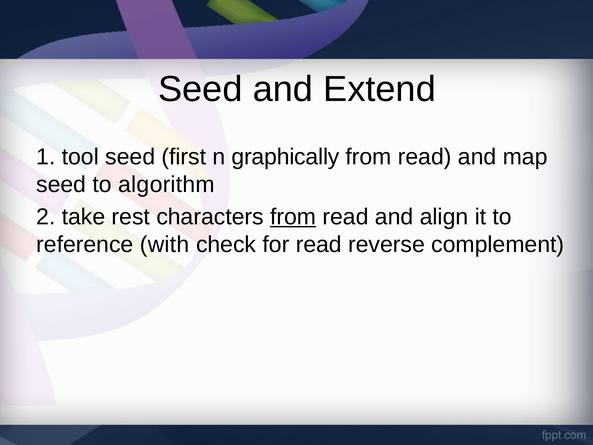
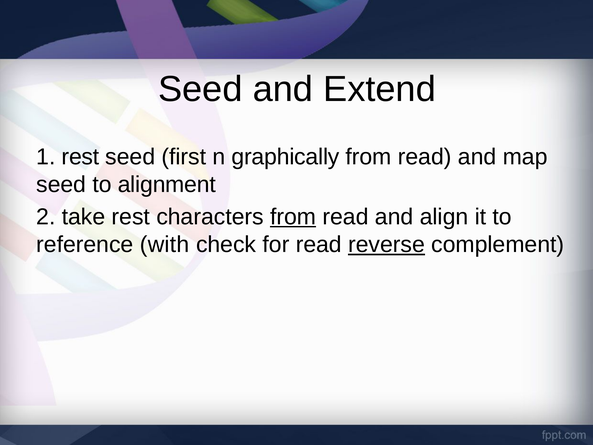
1 tool: tool -> rest (80, 157)
algorithm: algorithm -> alignment (167, 184)
reverse underline: none -> present (387, 244)
